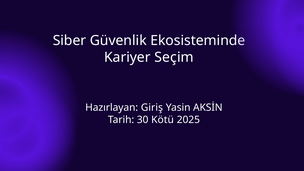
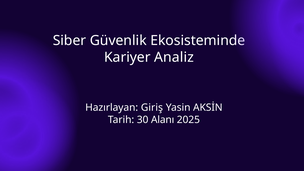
Seçim: Seçim -> Analiz (174, 57)
Kötü: Kötü -> Alanı (163, 120)
